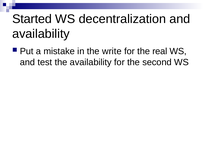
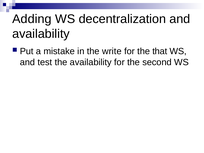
Started: Started -> Adding (32, 19)
real: real -> that (160, 51)
